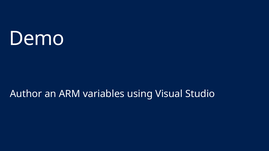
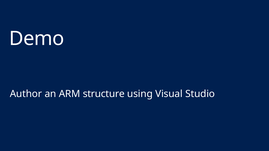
variables: variables -> structure (104, 94)
